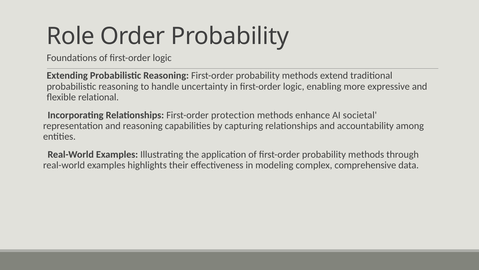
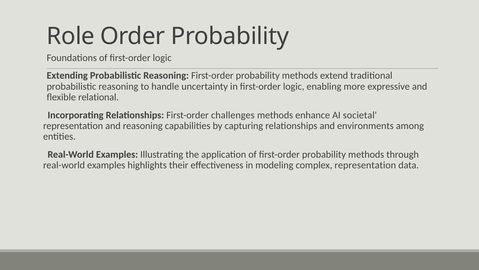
protection: protection -> challenges (233, 115)
accountability: accountability -> environments (365, 126)
complex comprehensive: comprehensive -> representation (365, 165)
